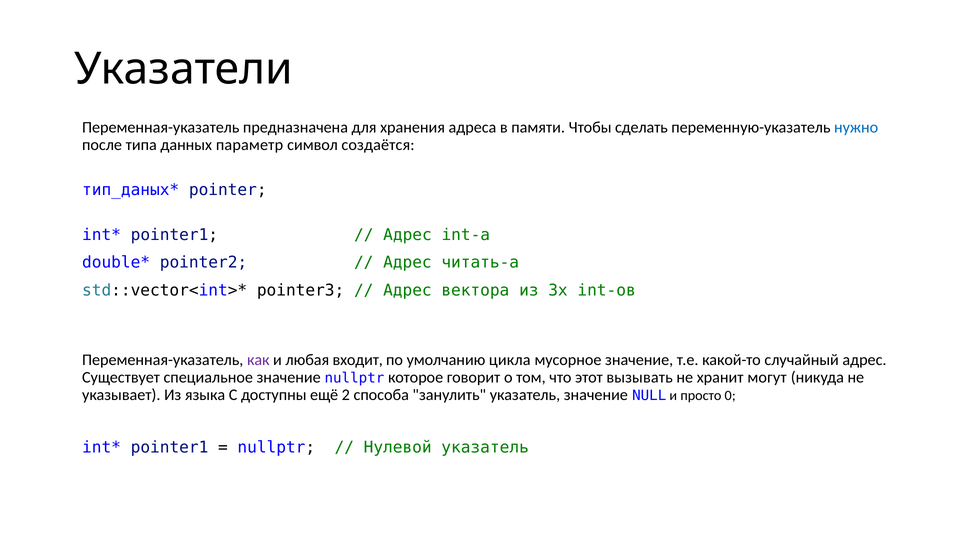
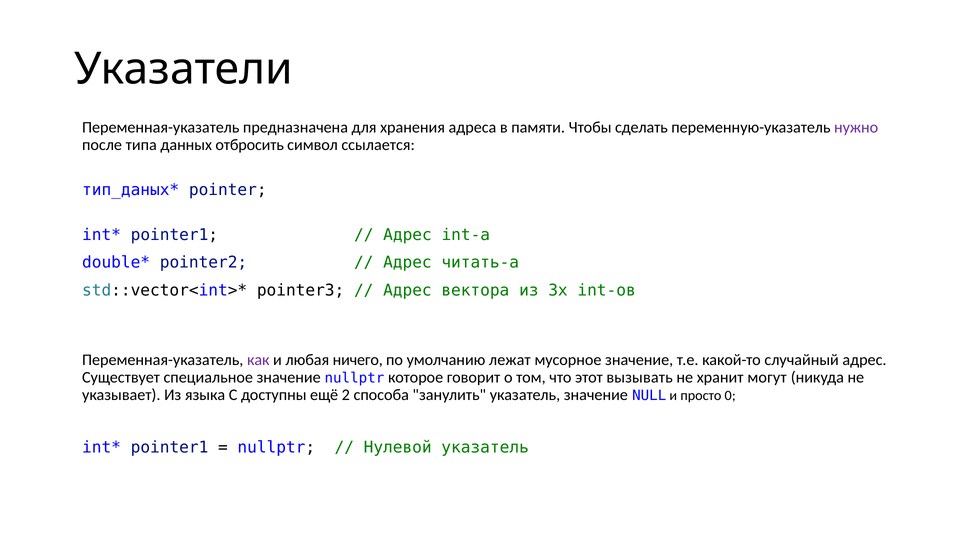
нужно colour: blue -> purple (856, 128)
параметр: параметр -> отбросить (250, 145)
создаётся: создаётся -> ссылается (378, 145)
входит: входит -> ничего (358, 360)
цикла: цикла -> лежат (510, 360)
